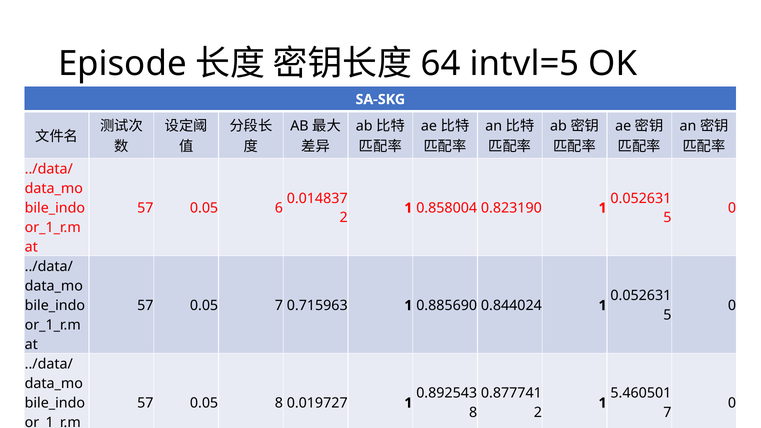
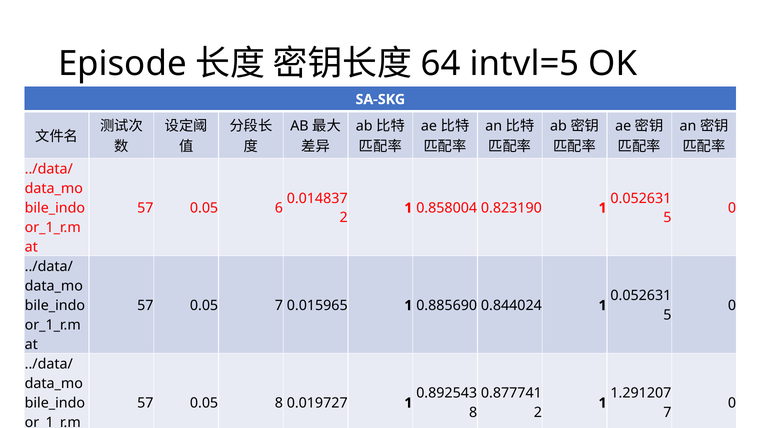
0.715963: 0.715963 -> 0.015965 (317, 306)
5.460501: 5.460501 -> 1.291207 (641, 393)
